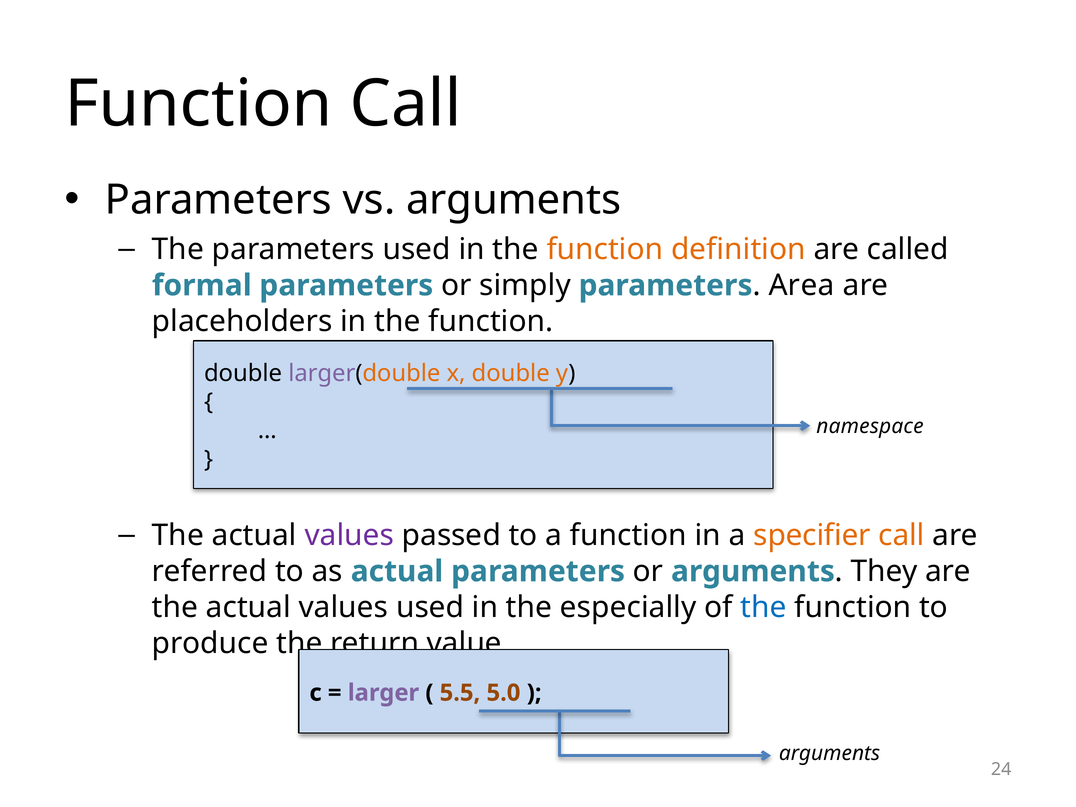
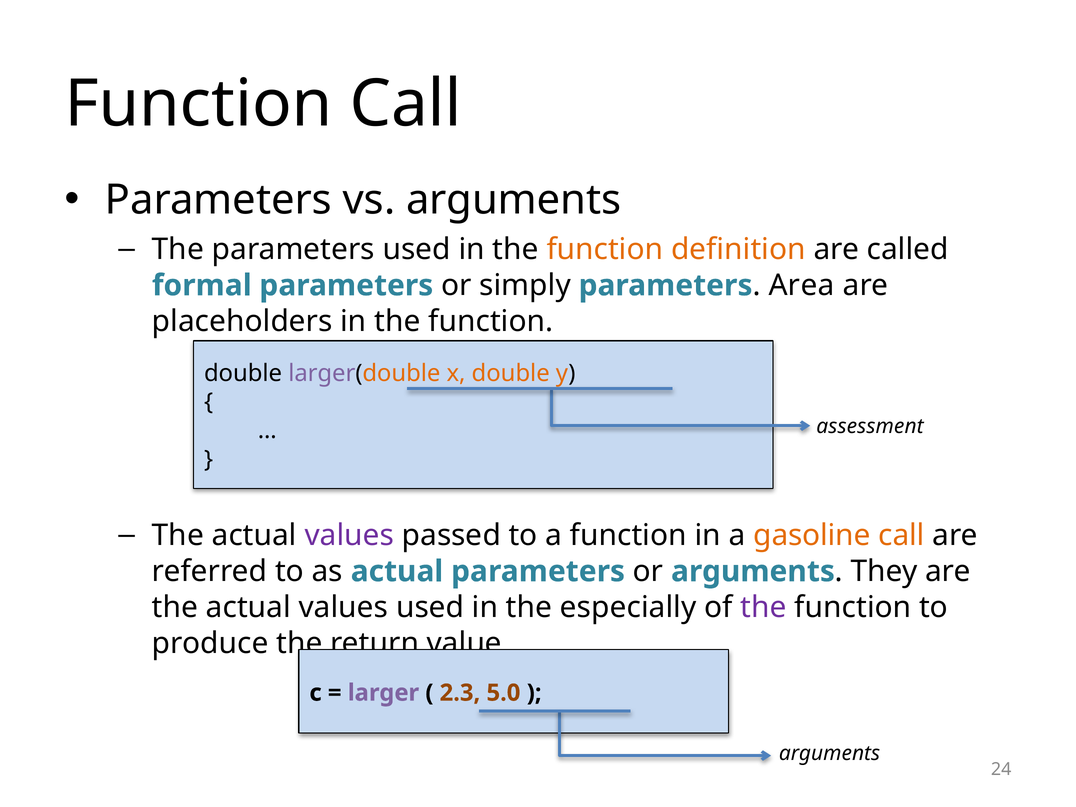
namespace: namespace -> assessment (870, 426)
specifier: specifier -> gasoline (812, 535)
the colour: blue -> purple (764, 607)
5.5: 5.5 -> 2.3 (460, 693)
